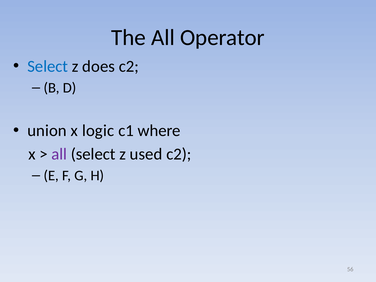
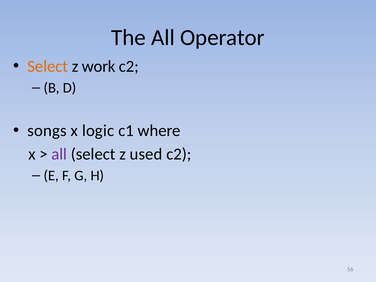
Select colour: blue -> orange (48, 66)
does: does -> work (99, 66)
union: union -> songs (47, 131)
